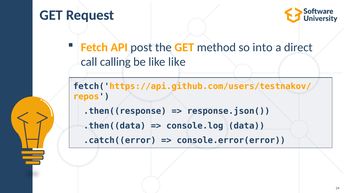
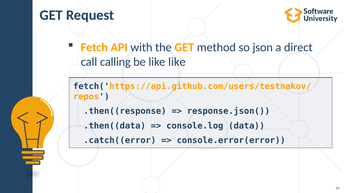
post: post -> with (141, 47)
into: into -> json (263, 47)
